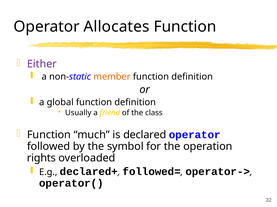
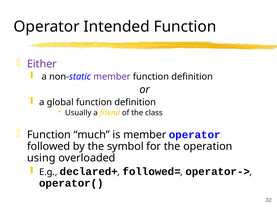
Allocates: Allocates -> Intended (117, 27)
member colour: orange -> purple (112, 77)
is declared: declared -> member (145, 135)
rights: rights -> using (41, 158)
